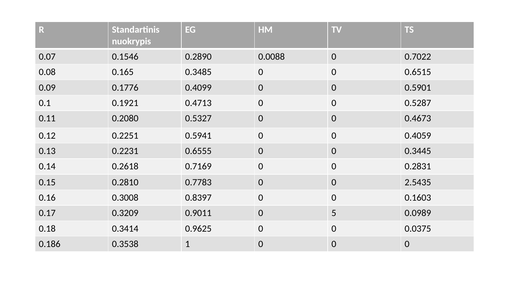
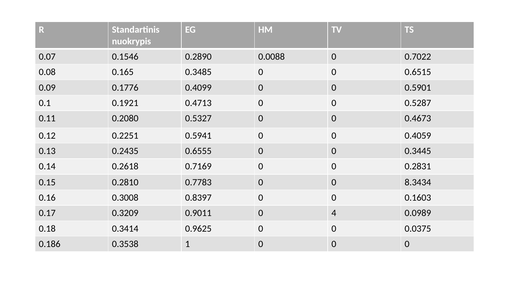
0.2231: 0.2231 -> 0.2435 (125, 151)
2.5435: 2.5435 -> 8.3434 (418, 182)
5: 5 -> 4 (334, 213)
